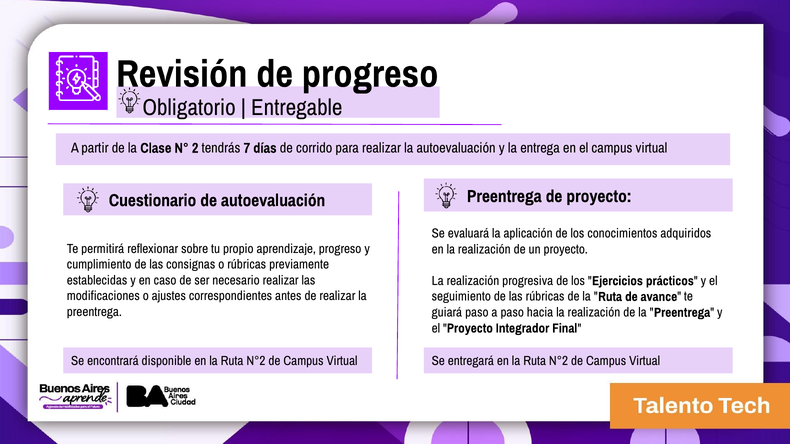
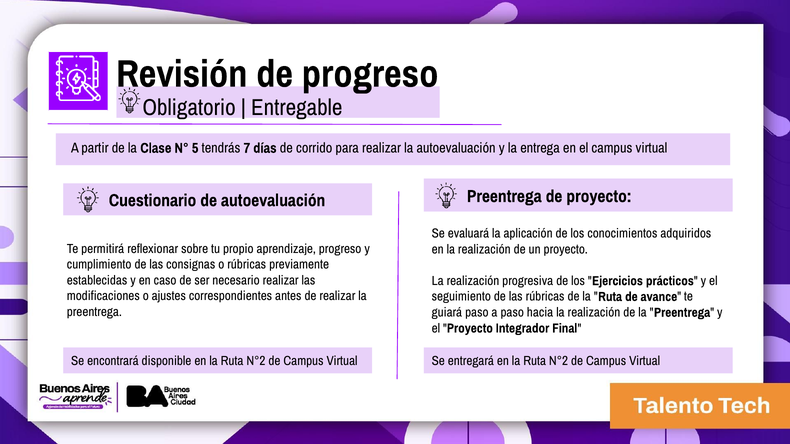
2: 2 -> 5 (195, 148)
